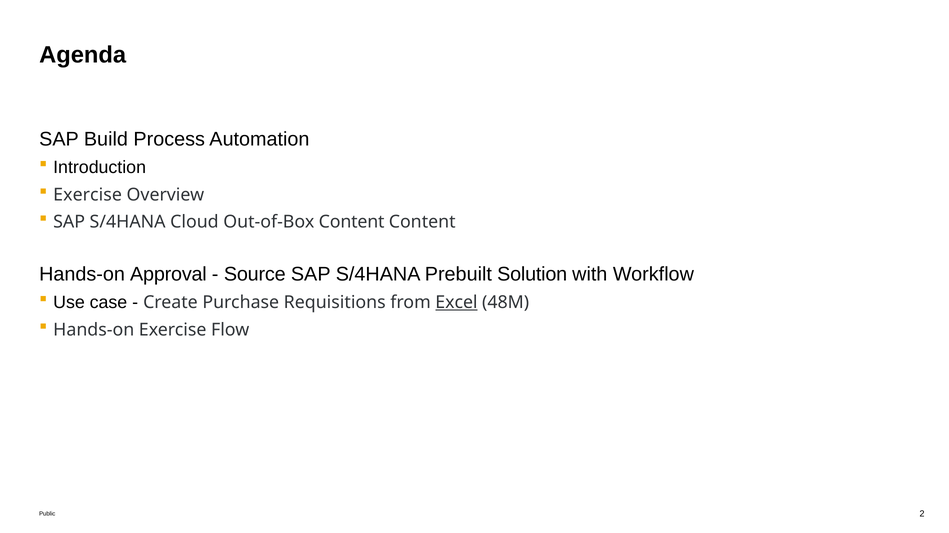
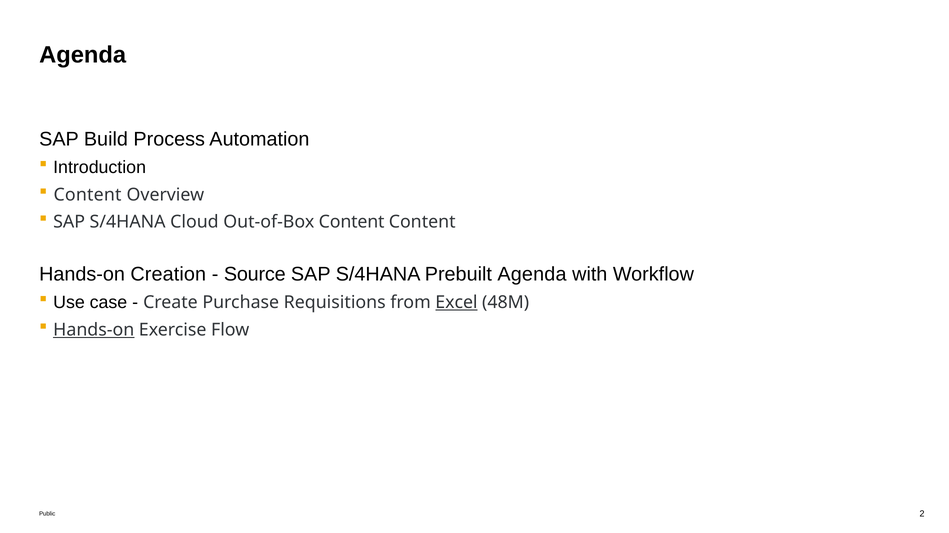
Exercise: Exercise -> Content (88, 195)
Approval: Approval -> Creation (168, 275)
Prebuilt Solution: Solution -> Agenda (532, 275)
Hands-on underline: none -> present (94, 330)
